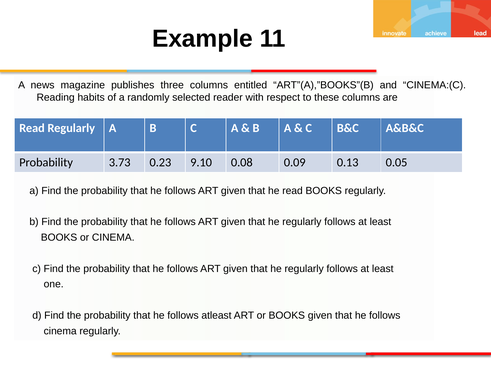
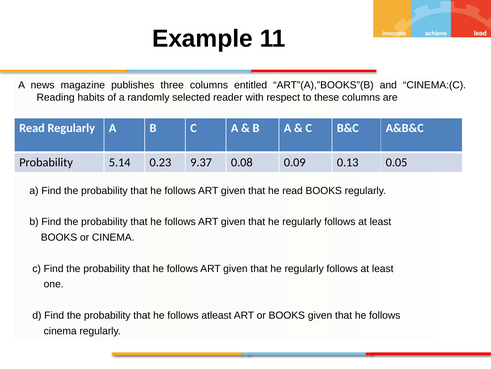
3.73: 3.73 -> 5.14 (120, 162)
9.10: 9.10 -> 9.37 (201, 162)
